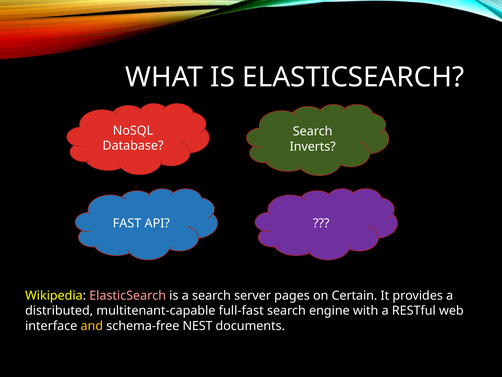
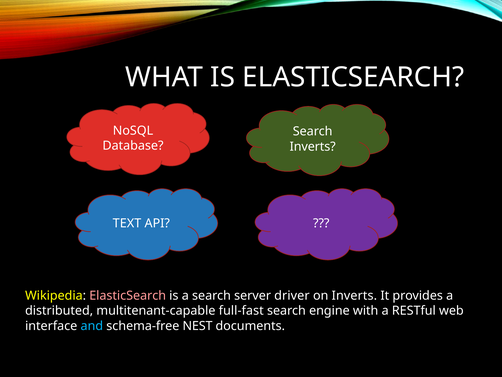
FAST: FAST -> TEXT (127, 223)
pages: pages -> driver (292, 295)
on Certain: Certain -> Inverts (354, 295)
and colour: yellow -> light blue (92, 325)
